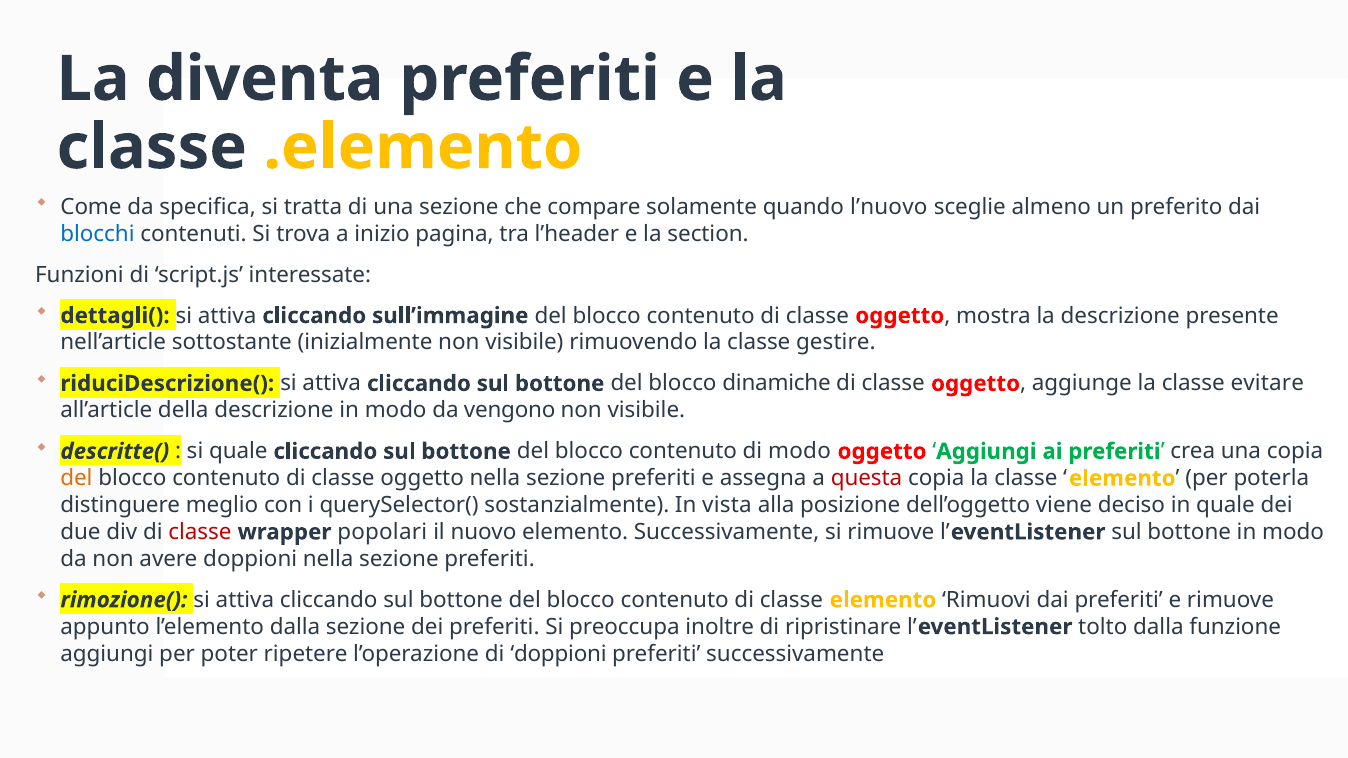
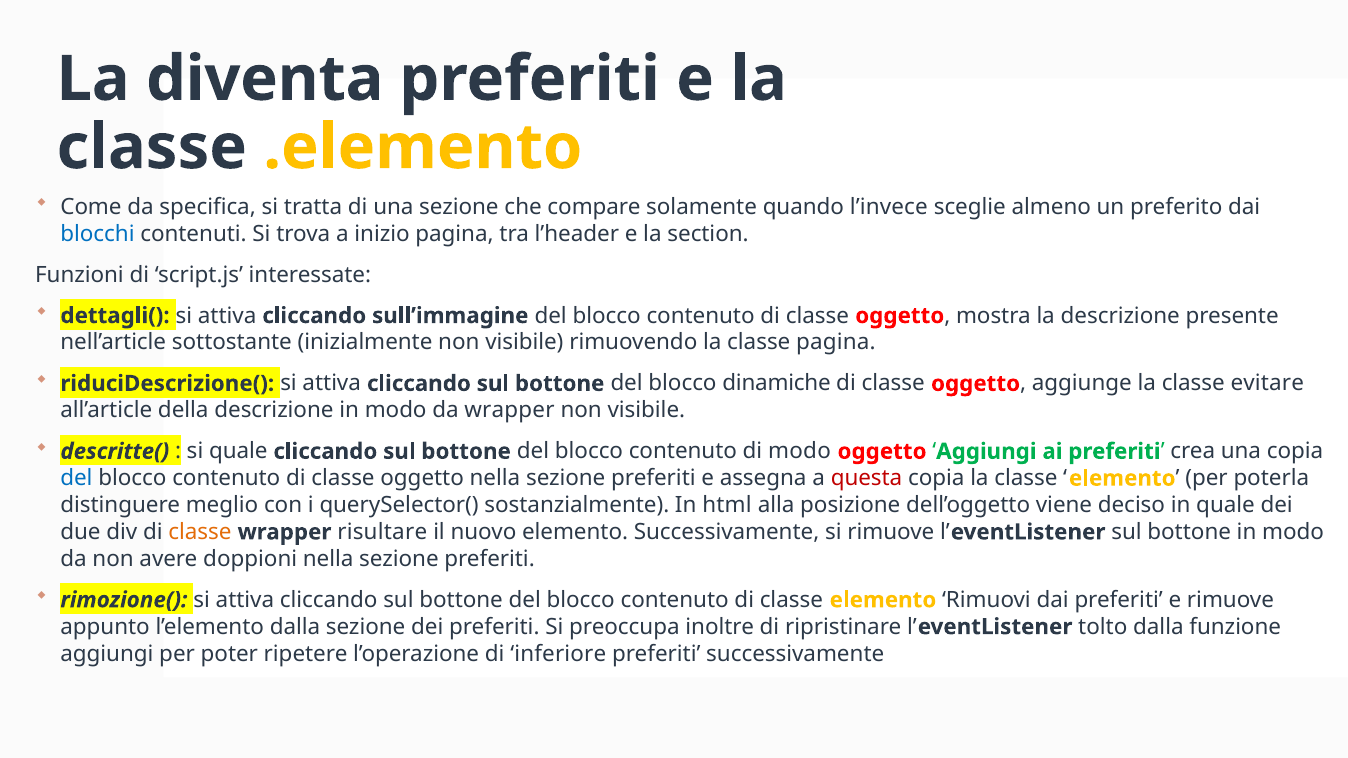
l’nuovo: l’nuovo -> l’invece (889, 207)
classe gestire: gestire -> pagina (836, 343)
da vengono: vengono -> wrapper (509, 411)
del colour: orange -> blue (76, 478)
vista: vista -> html (727, 505)
classe colour: red -> orange (200, 532)
popolari: popolari -> risultare (382, 532)
di doppioni: doppioni -> inferiore (558, 654)
